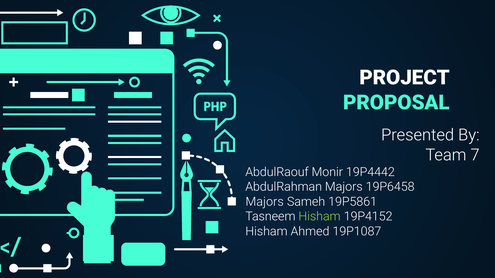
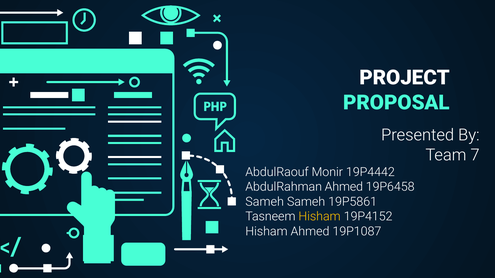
AbdulRahman Majors: Majors -> Ahmed (344, 187)
Majors: Majors -> Sameh (265, 202)
Hisham colour: light green -> yellow (320, 217)
